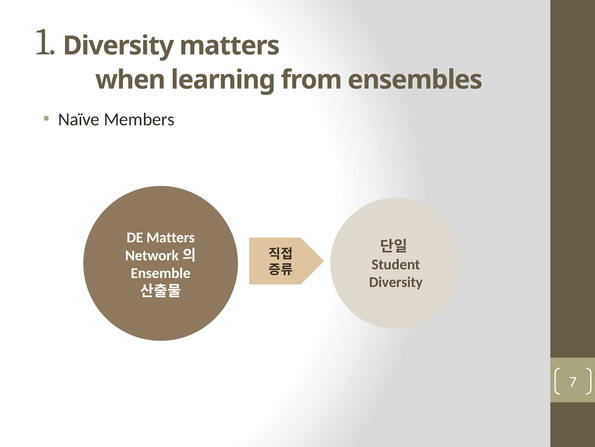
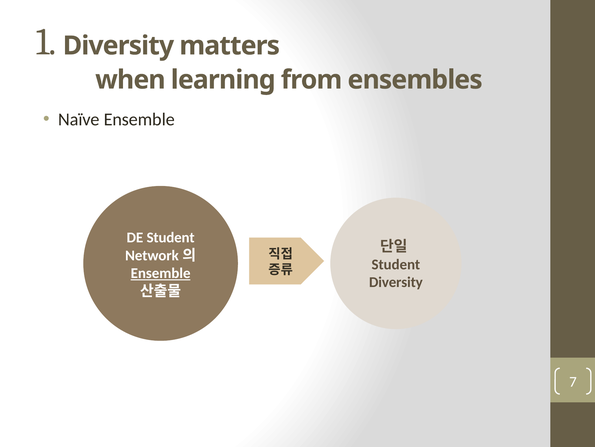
Naïve Members: Members -> Ensemble (139, 119)
DE Matters: Matters -> Student (171, 237)
Ensemble underline: none -> present (161, 273)
